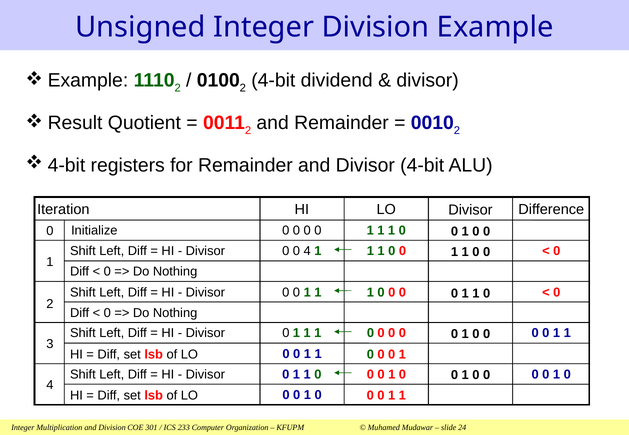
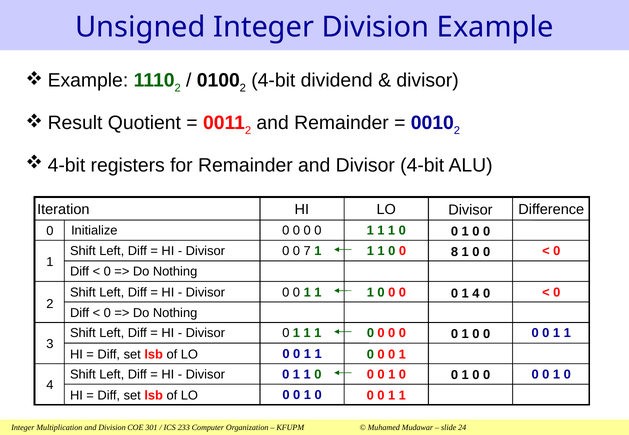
0 4: 4 -> 7 (307, 251)
1: 1 -> 8 (455, 252)
1: 1 -> 4 (476, 294)
